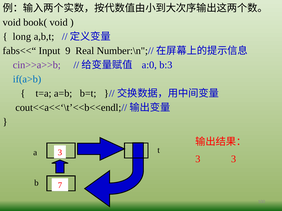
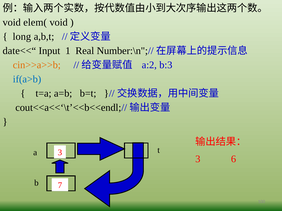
book(: book( -> elem( (35, 22)
fabs<<“: fabs<<“ -> date<<“ (19, 51)
9: 9 -> 1 (68, 51)
cin>>a>>b colour: purple -> orange (37, 65)
a:0: a:0 -> a:2 (149, 65)
3 3: 3 -> 6 (233, 159)
